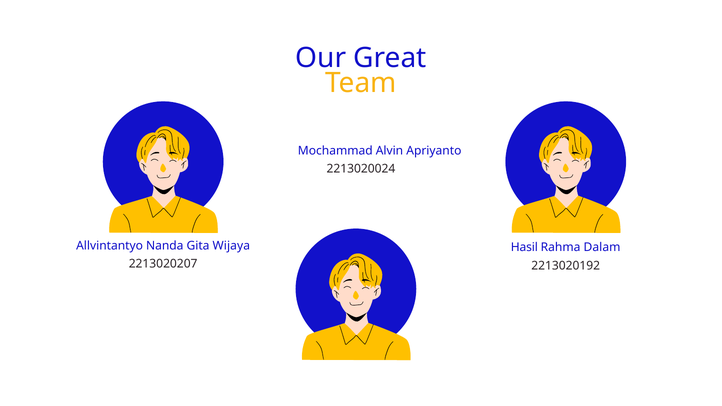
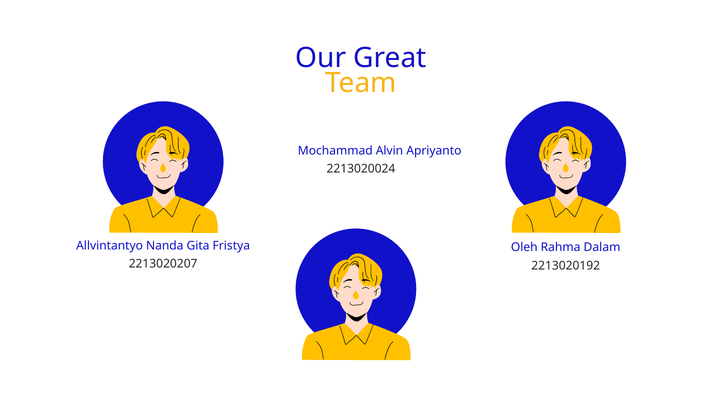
Wijaya: Wijaya -> Fristya (231, 246)
Hasil: Hasil -> Oleh (524, 248)
